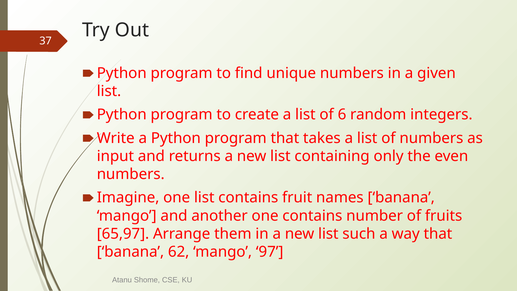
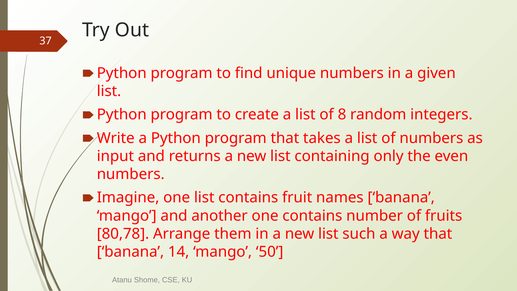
6: 6 -> 8 (342, 115)
65,97: 65,97 -> 80,78 (123, 234)
62: 62 -> 14 (179, 252)
97: 97 -> 50 (270, 252)
